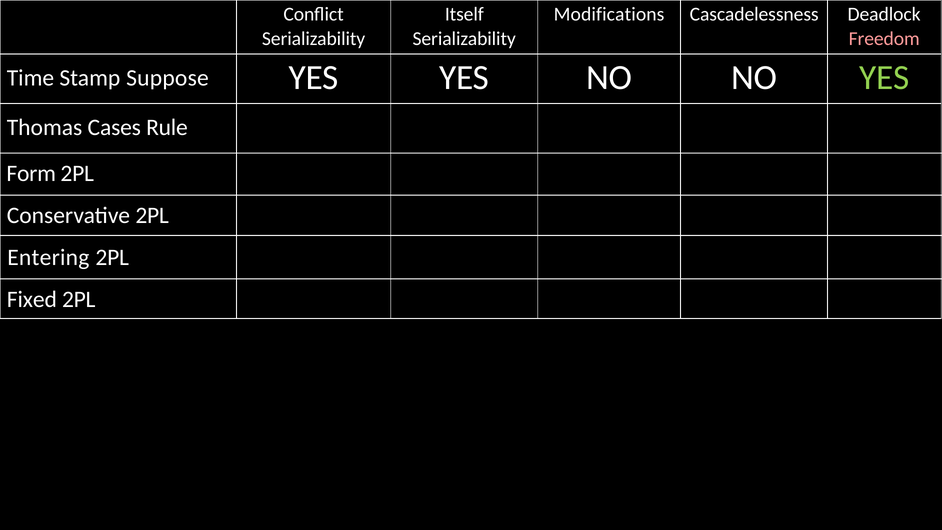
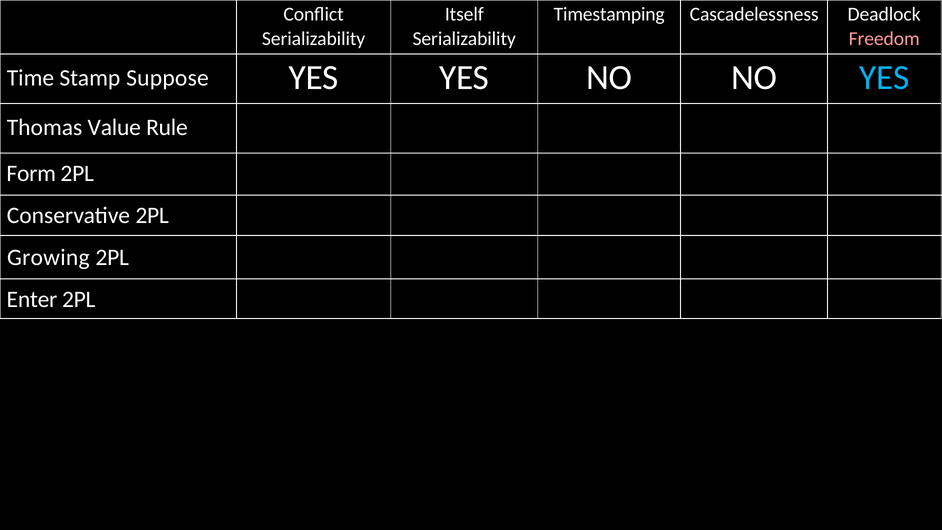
Modifications: Modifications -> Timestamping (609, 14)
YES colour: light green -> light blue (884, 77)
Cases: Cases -> Value (114, 127)
Entering: Entering -> Growing (48, 257)
Fixed: Fixed -> Enter (32, 299)
